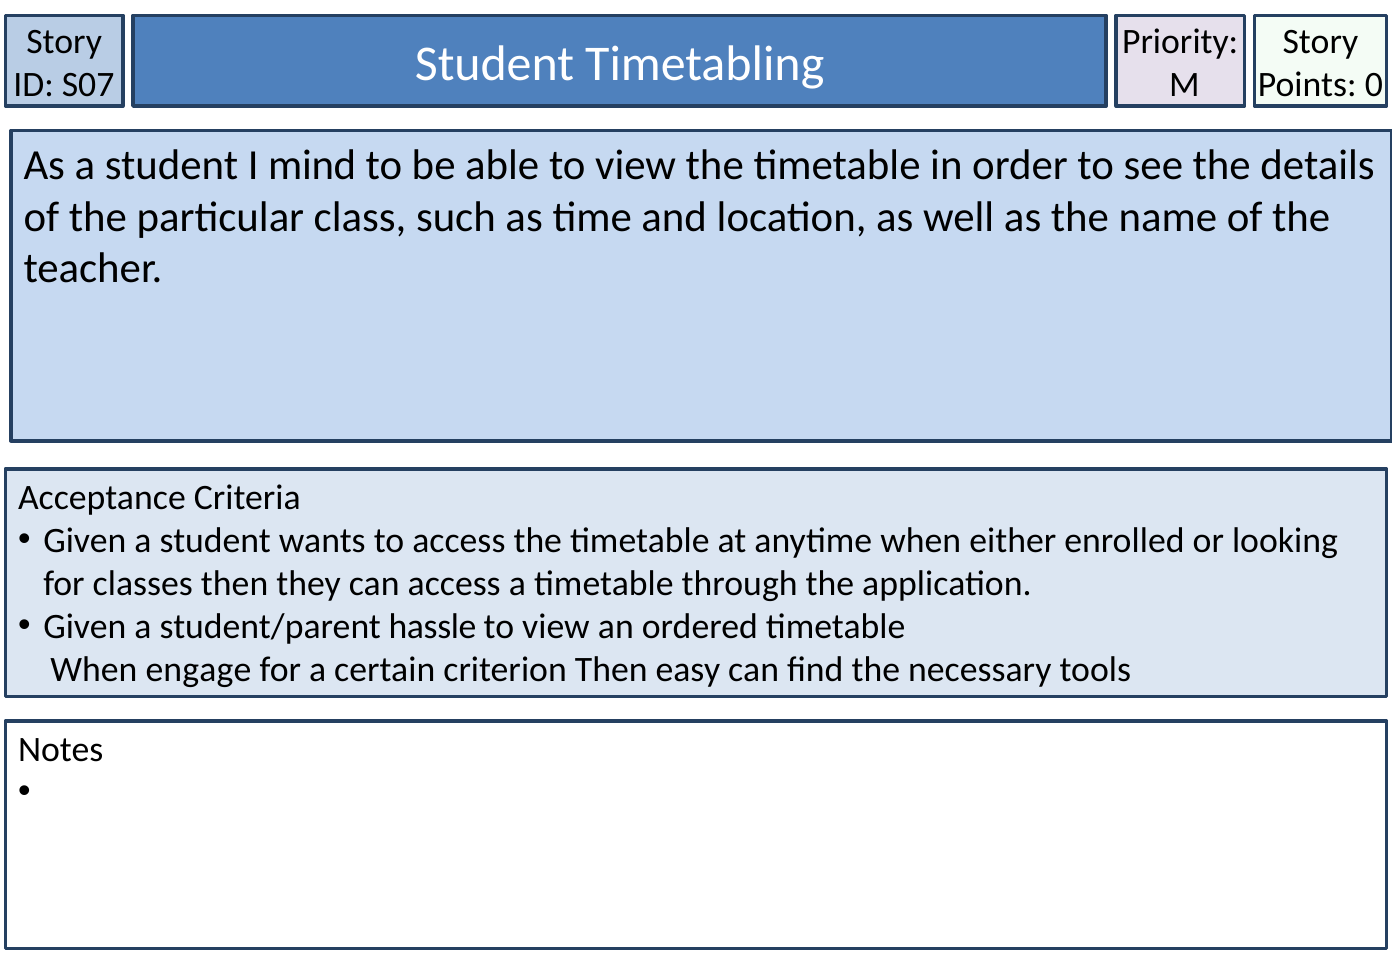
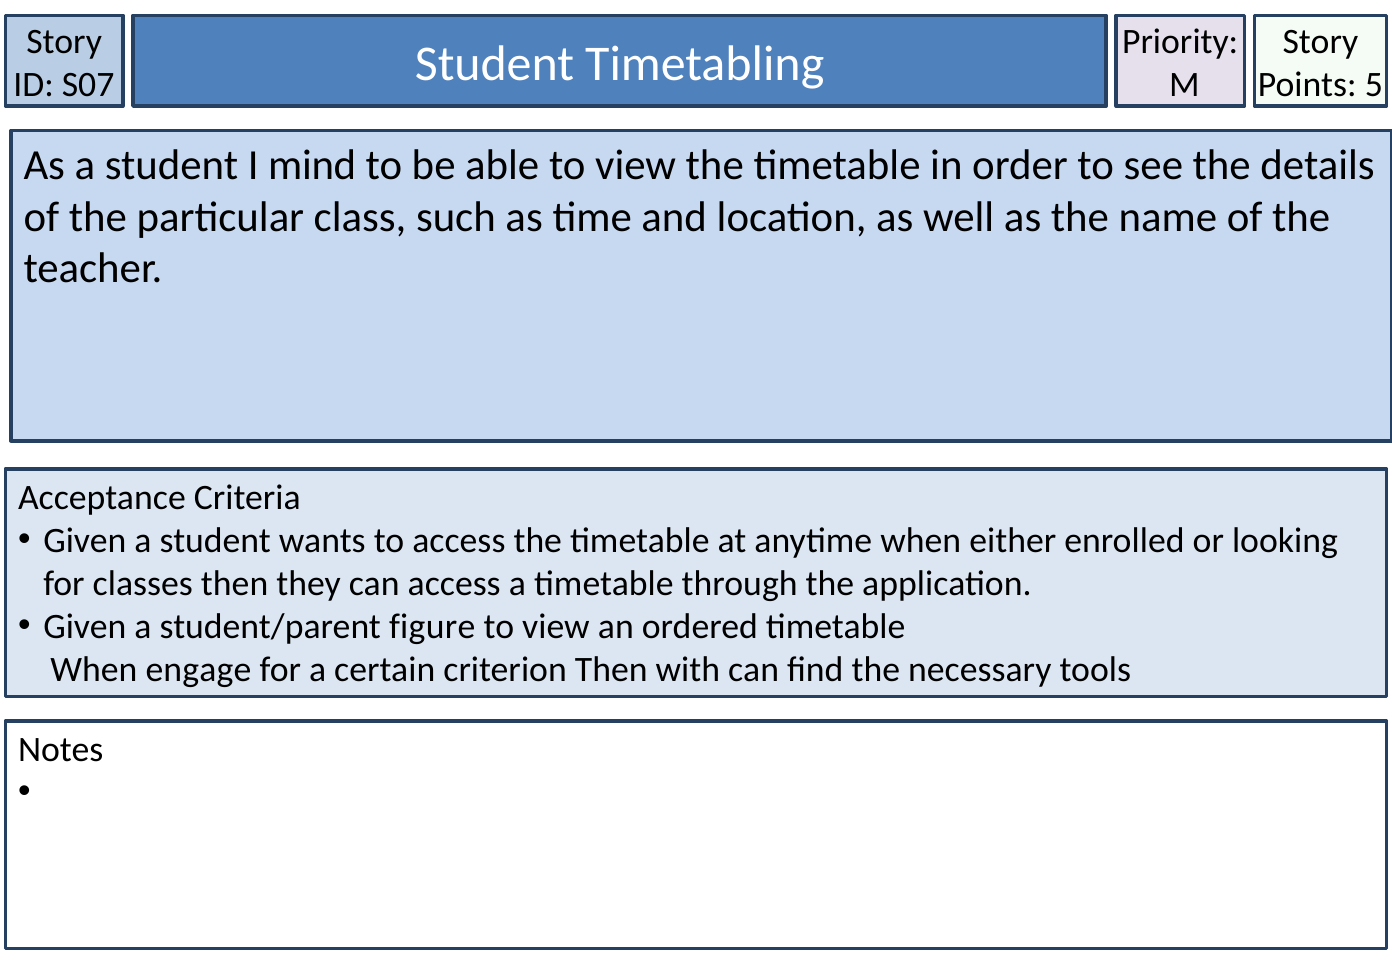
0: 0 -> 5 (1374, 85)
hassle: hassle -> figure (432, 626)
easy: easy -> with (688, 669)
